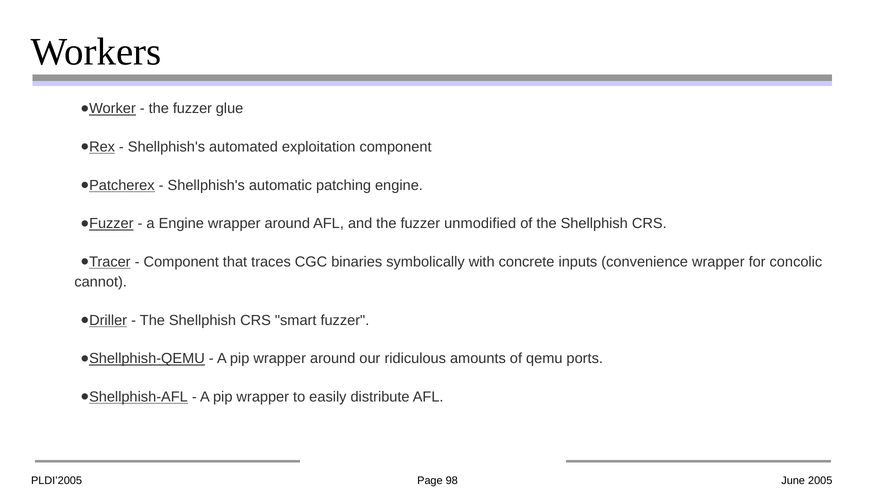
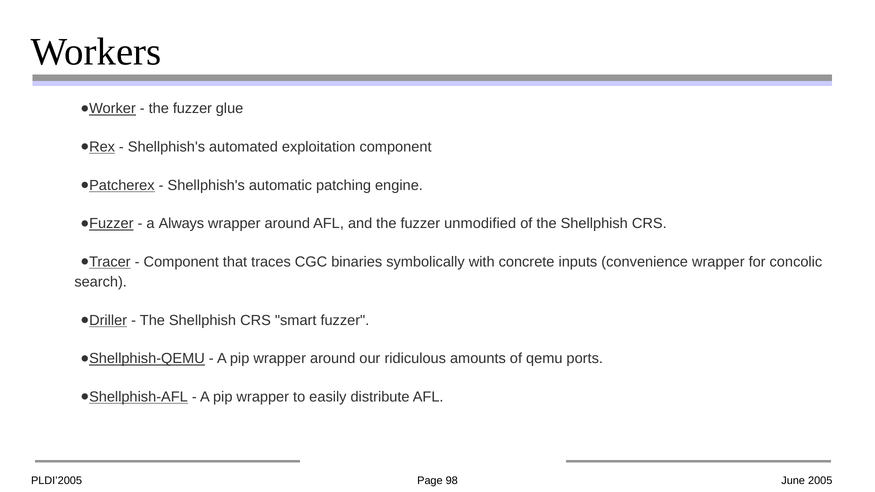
a Engine: Engine -> Always (181, 224)
cannot: cannot -> search (101, 282)
